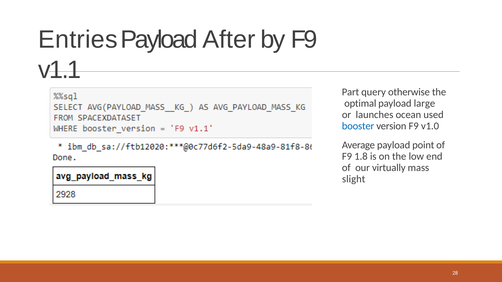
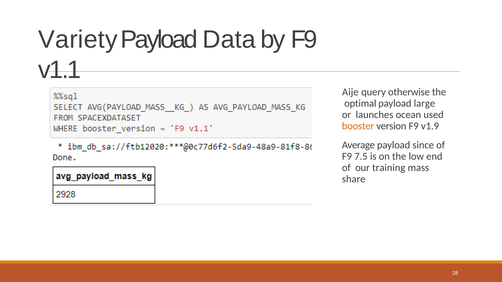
Entries: Entries -> Variety (78, 40)
After: After -> Data (229, 40)
Part: Part -> Aije (350, 92)
booster colour: blue -> orange (358, 126)
v1.0: v1.0 -> v1.9 (430, 126)
point: point -> since (423, 145)
1.8: 1.8 -> 7.5 (361, 157)
virtually: virtually -> training (389, 168)
slight: slight -> share (354, 179)
